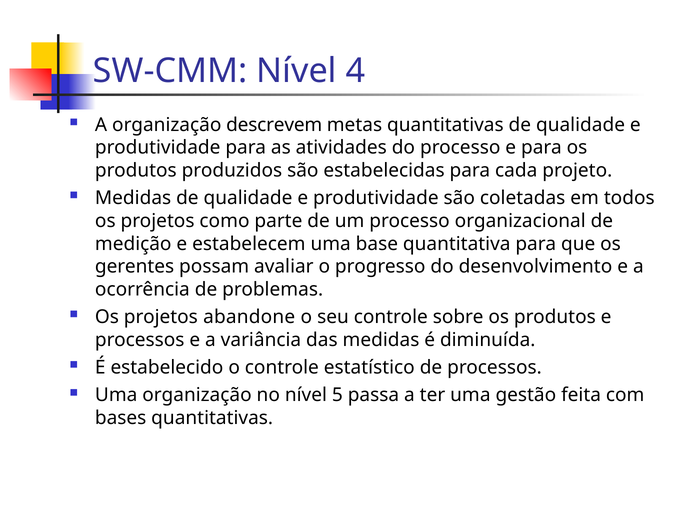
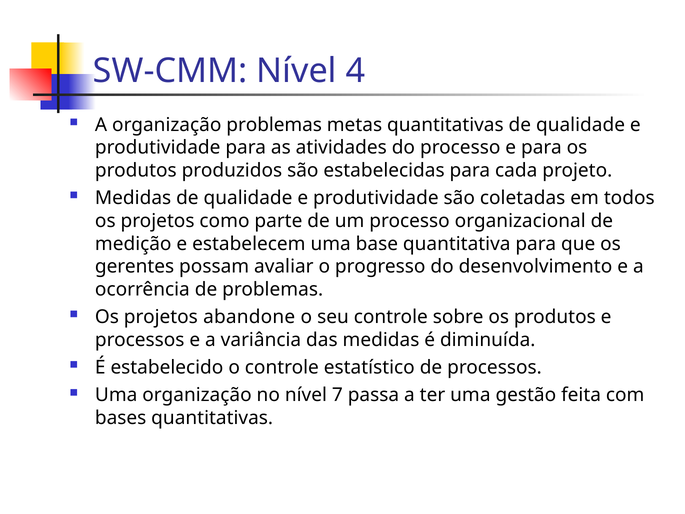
organização descrevem: descrevem -> problemas (274, 125)
5: 5 -> 7 (337, 395)
